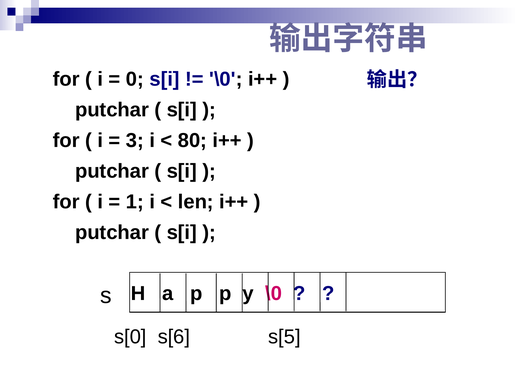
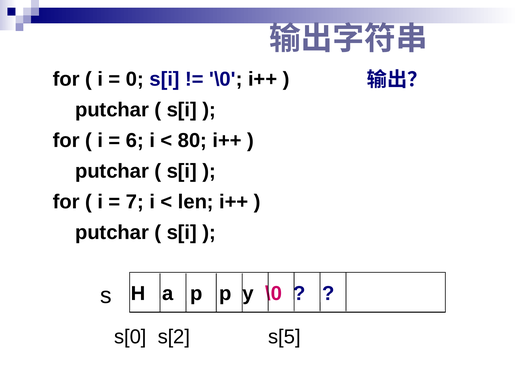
3: 3 -> 6 (135, 140)
1: 1 -> 7 (135, 202)
s[6: s[6 -> s[2 (174, 337)
